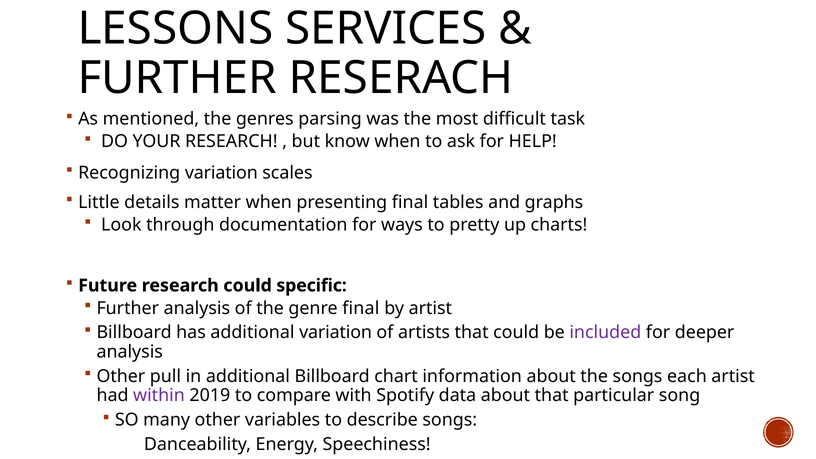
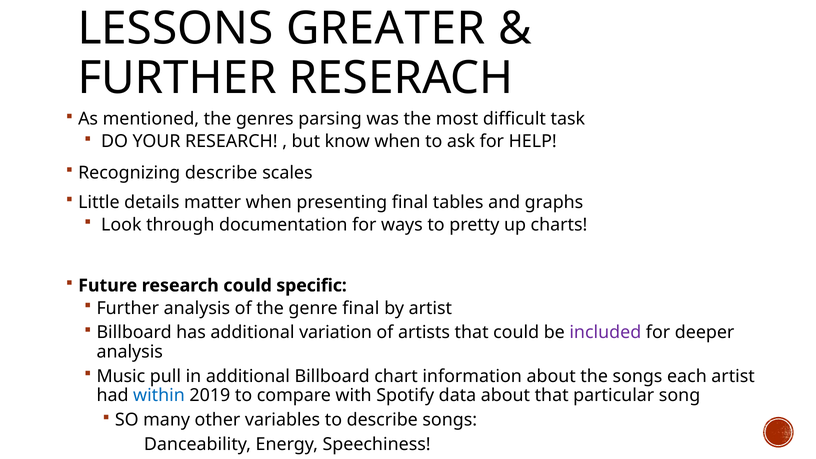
SERVICES: SERVICES -> GREATER (386, 29)
Recognizing variation: variation -> describe (221, 173)
Other: Other -> Music (121, 376)
within colour: purple -> blue (159, 396)
